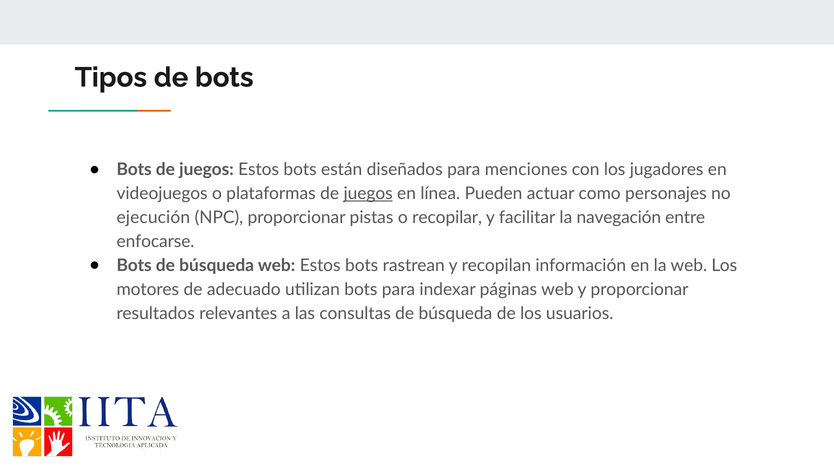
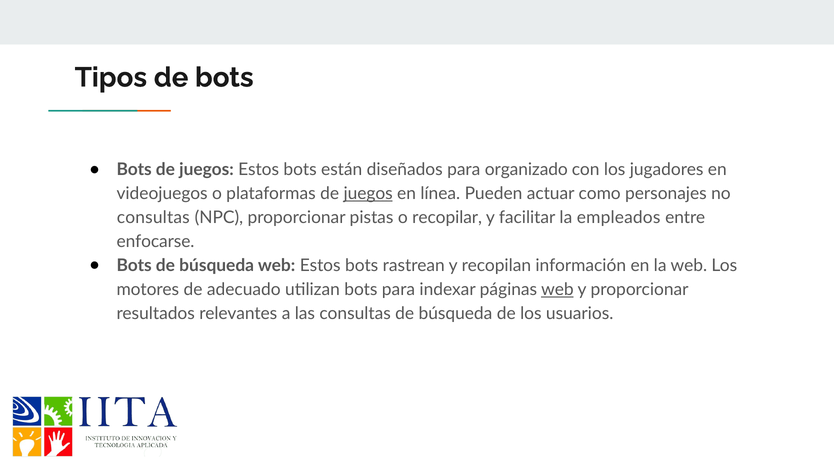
menciones: menciones -> organizado (526, 170)
ejecución: ejecución -> consultas (153, 218)
navegación: navegación -> empleados (619, 218)
web underline: none -> present (557, 289)
